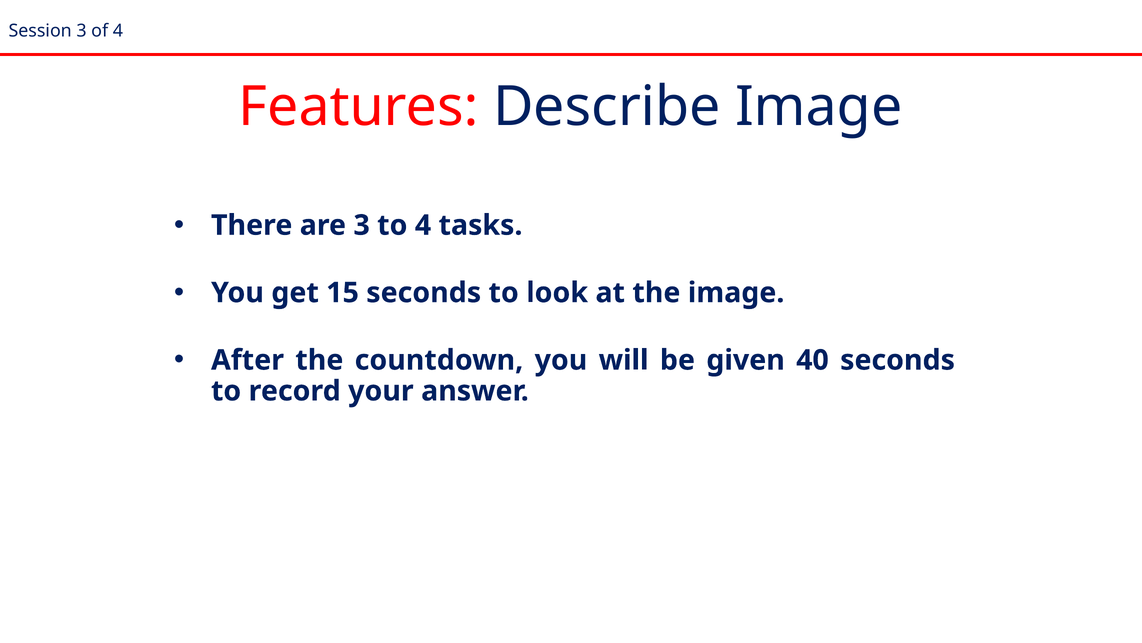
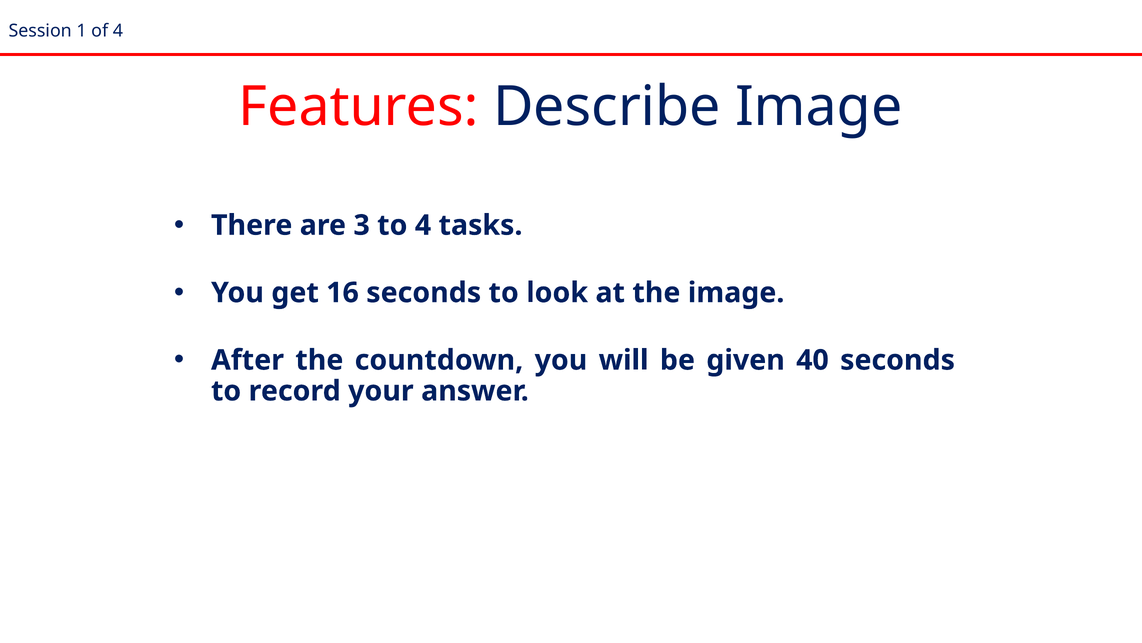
Session 3: 3 -> 1 (82, 31)
15: 15 -> 16 (343, 292)
